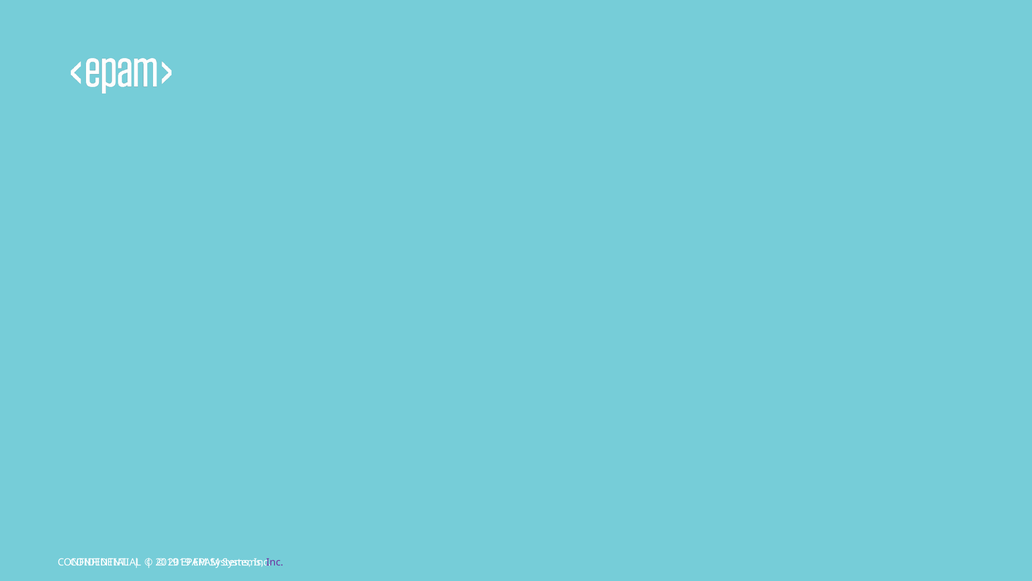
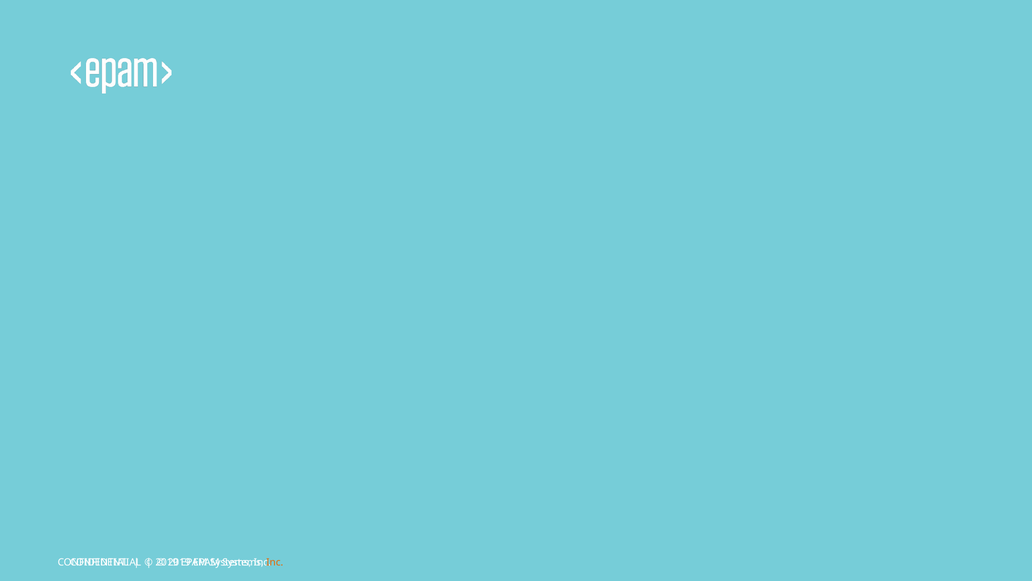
Inc colour: purple -> orange (275, 562)
